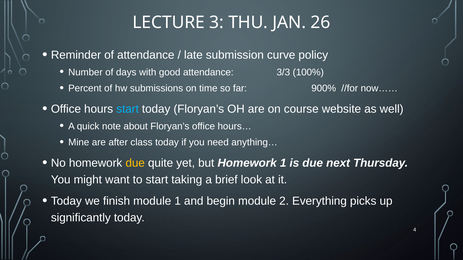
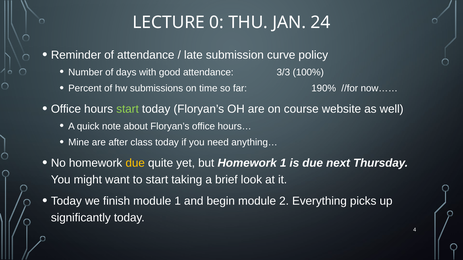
3: 3 -> 0 (217, 22)
26: 26 -> 24 (320, 22)
900%: 900% -> 190% (324, 89)
start colour: light blue -> light green (128, 109)
